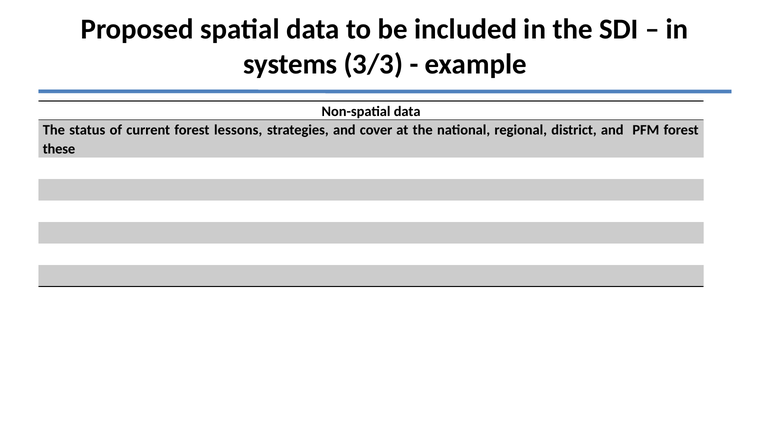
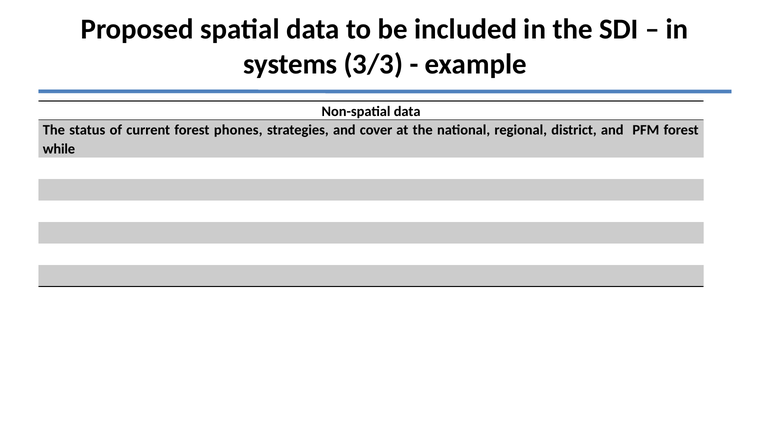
lessons: lessons -> phones (238, 130)
these: these -> while (59, 149)
